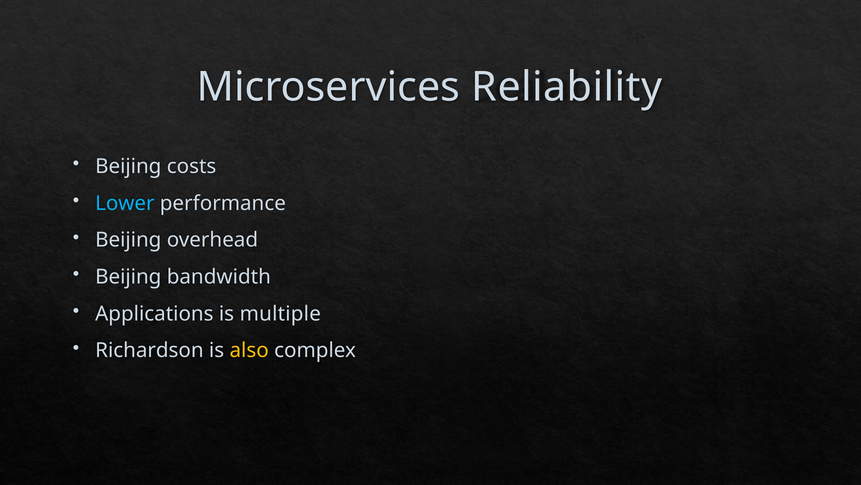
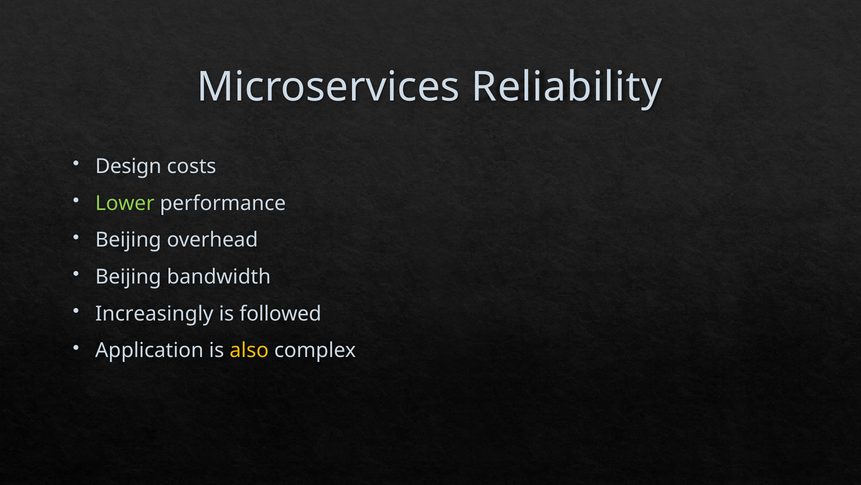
Beijing: Beijing -> Design (128, 166)
Lower colour: light blue -> light green (125, 203)
Applications: Applications -> Increasingly (154, 313)
multiple: multiple -> followed (281, 313)
Richardson: Richardson -> Application (149, 350)
